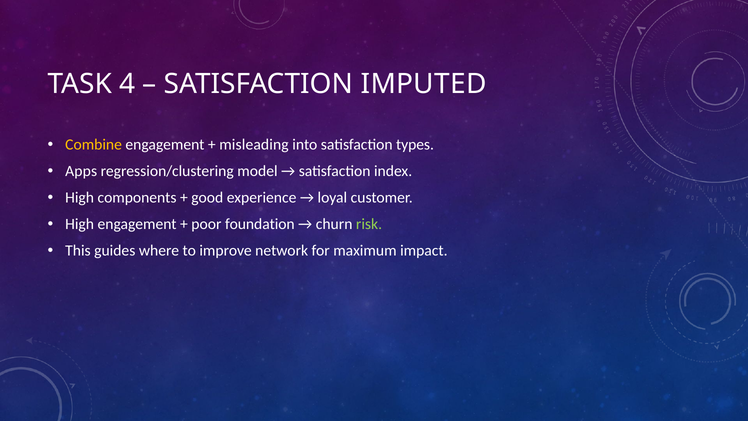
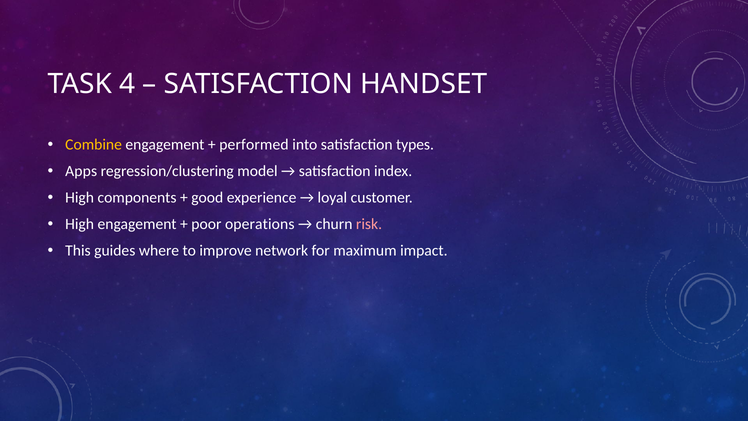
IMPUTED: IMPUTED -> HANDSET (424, 84)
misleading: misleading -> performed (254, 145)
foundation: foundation -> operations (260, 224)
risk colour: light green -> pink (369, 224)
